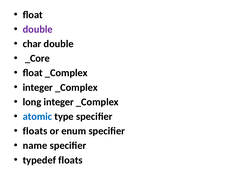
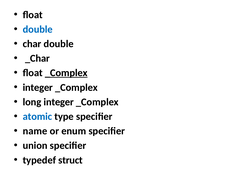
double colour: purple -> blue (38, 29)
_Core: _Core -> _Char (37, 58)
_Complex underline: none -> present (66, 73)
floats: floats -> name (35, 131)
name: name -> union (35, 145)
typedef floats: floats -> struct (71, 160)
